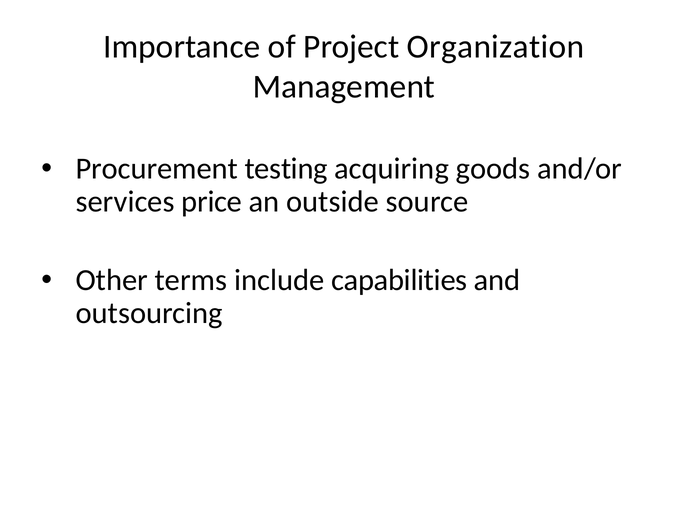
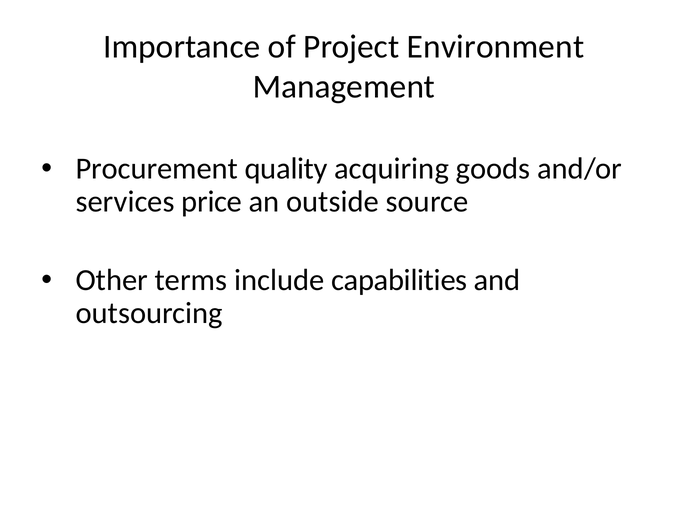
Organization: Organization -> Environment (496, 46)
testing: testing -> quality (286, 169)
